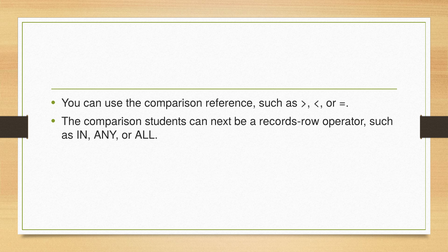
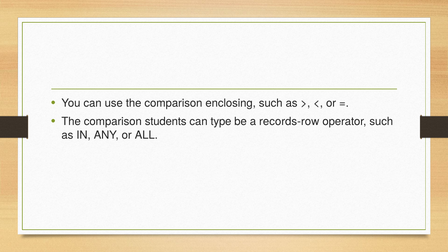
reference: reference -> enclosing (231, 103)
next: next -> type (221, 122)
